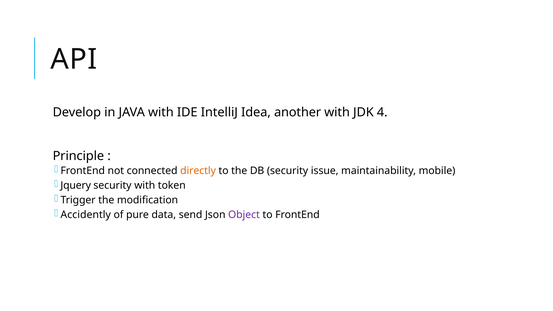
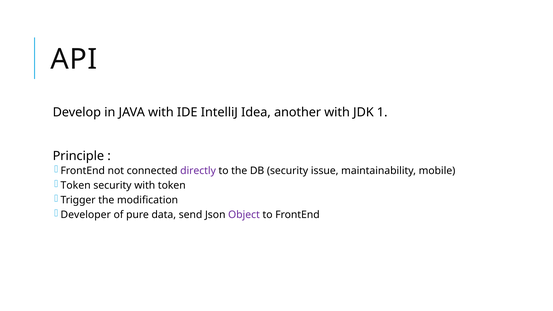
4: 4 -> 1 (382, 112)
directly colour: orange -> purple (198, 171)
Jquery: Jquery -> Token (76, 185)
Accidently: Accidently -> Developer (86, 215)
